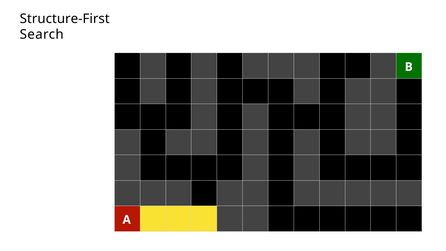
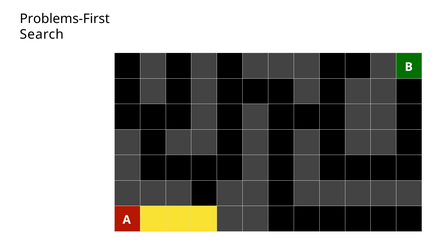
Structure-First: Structure-First -> Problems-First (65, 19)
